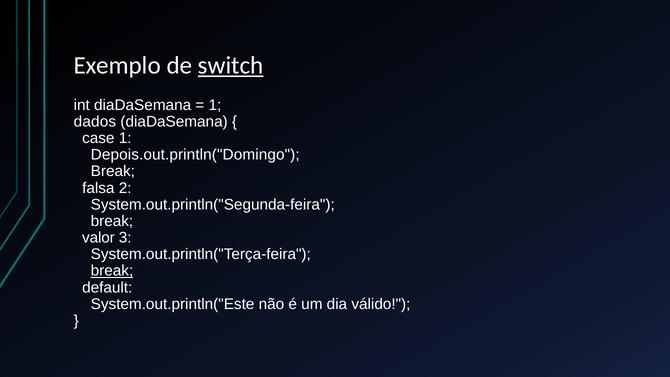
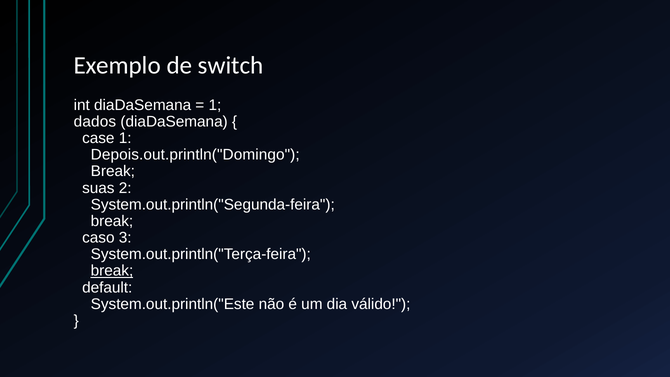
switch underline: present -> none (231, 65)
falsa: falsa -> suas (98, 188)
valor: valor -> caso (98, 238)
